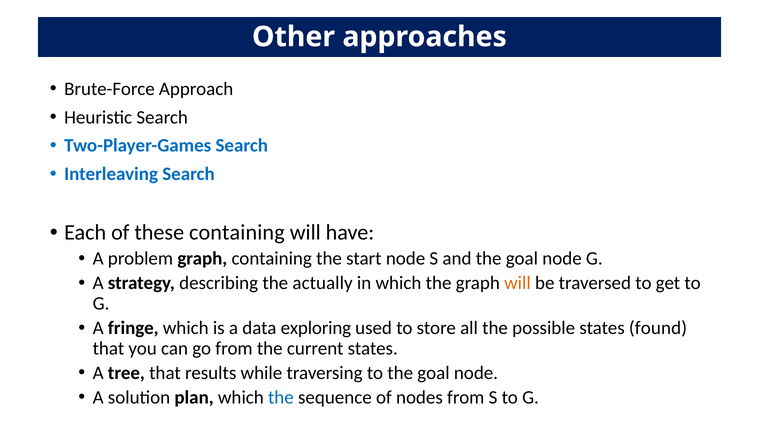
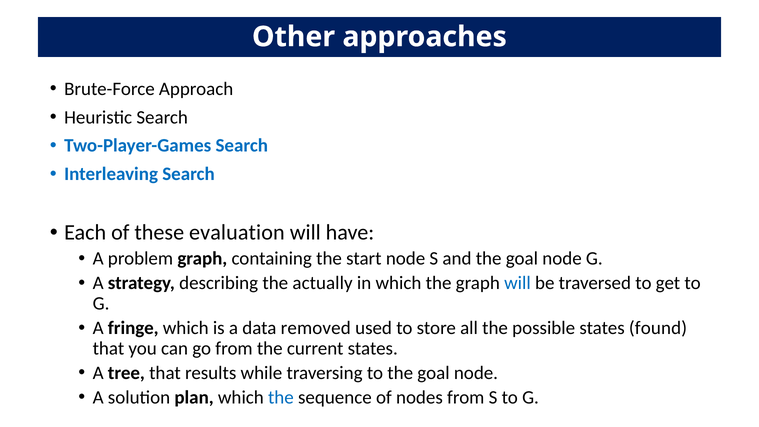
these containing: containing -> evaluation (237, 233)
will colour: orange -> blue (517, 283)
exploring: exploring -> removed (316, 328)
